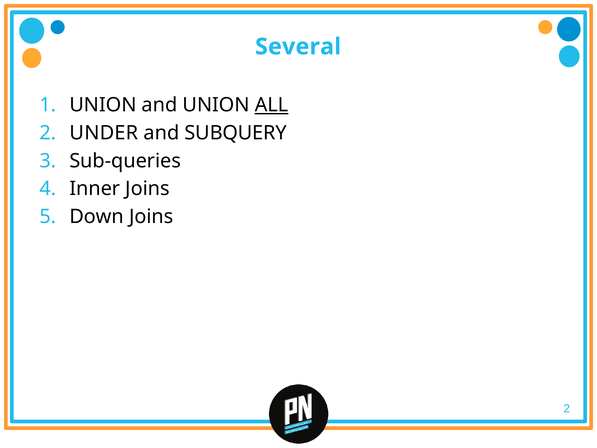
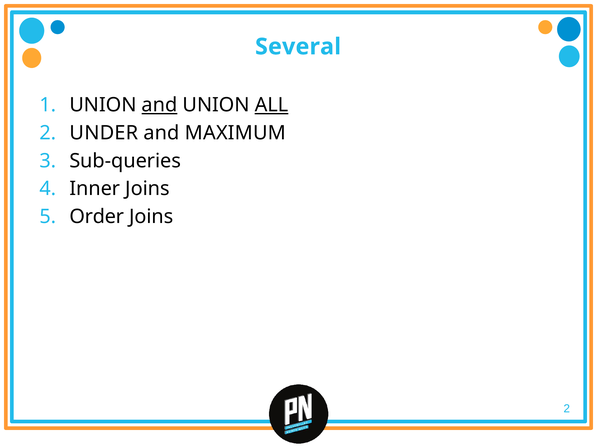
and underline: none -> present (160, 105)
SUBQUERY: SUBQUERY -> MAXIMUM (235, 133)
Down: Down -> Order (97, 216)
